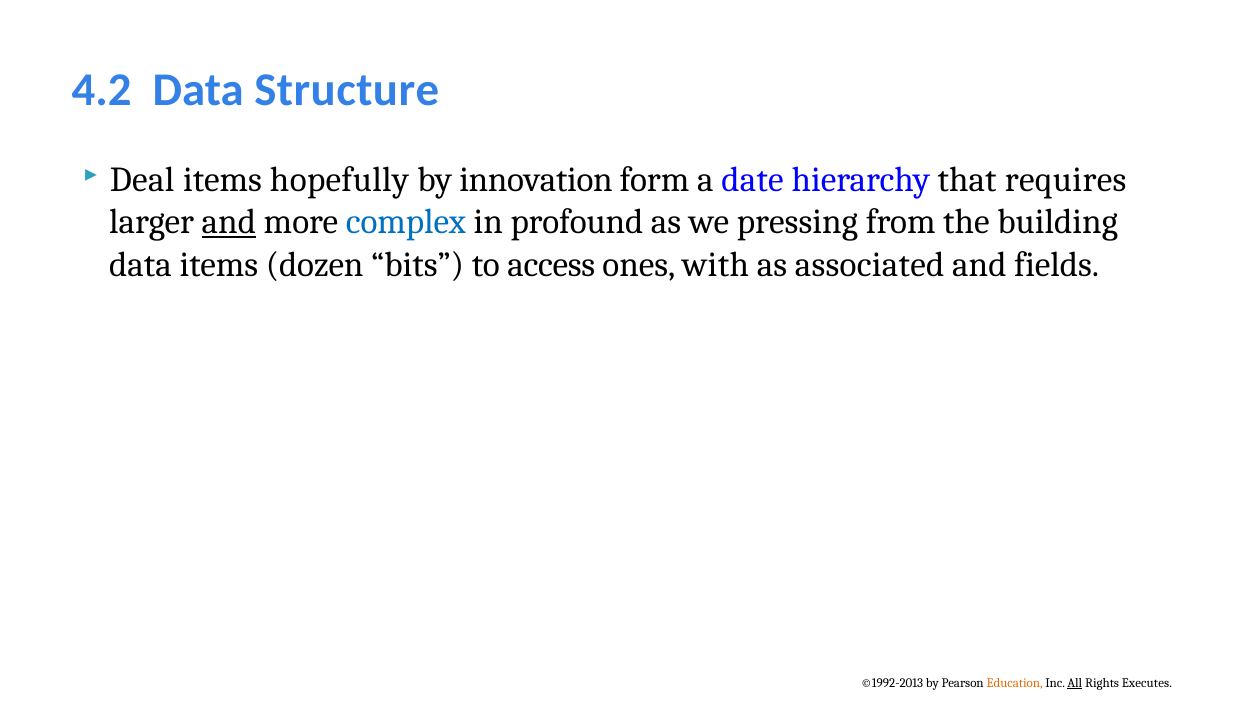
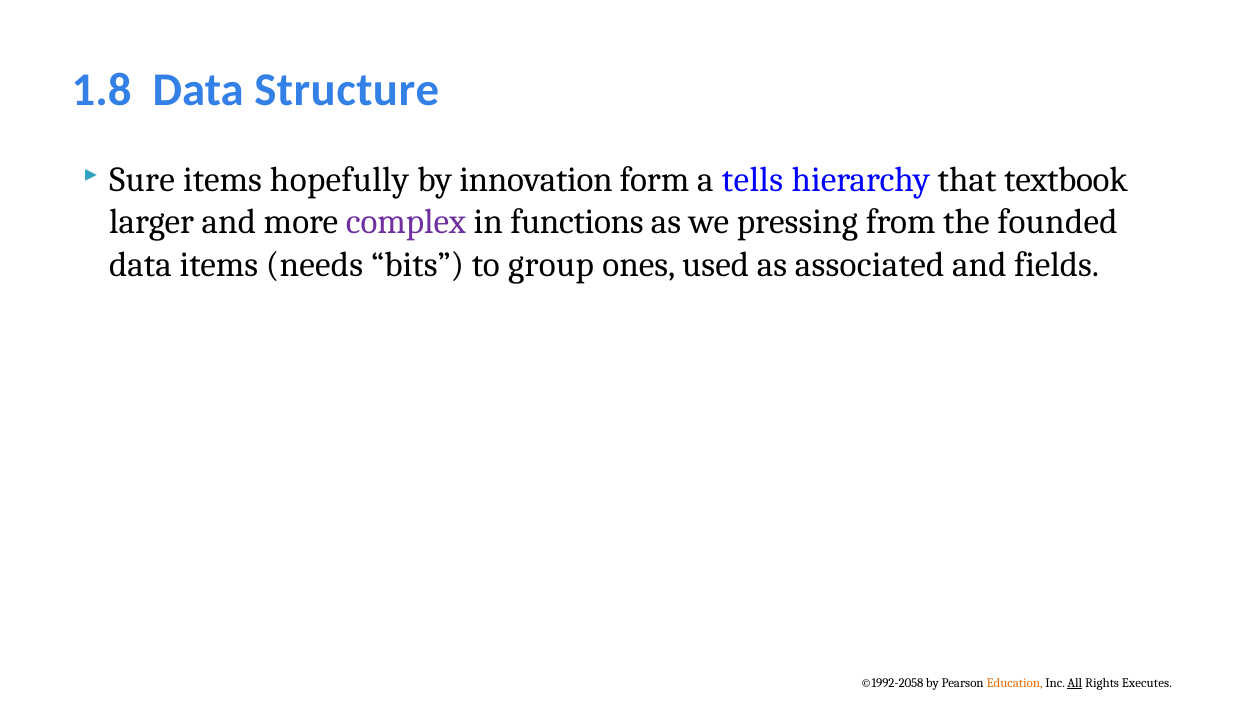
4.2: 4.2 -> 1.8 (102, 90)
Deal: Deal -> Sure (142, 180)
date: date -> tells (752, 180)
requires: requires -> textbook (1066, 180)
and underline: present -> none (229, 222)
complex colour: blue -> purple (406, 222)
profound: profound -> functions (577, 222)
building: building -> founded (1057, 222)
dozen: dozen -> needs (315, 264)
access: access -> group (551, 264)
with: with -> used (716, 264)
©1992-2013: ©1992-2013 -> ©1992-2058 (892, 682)
